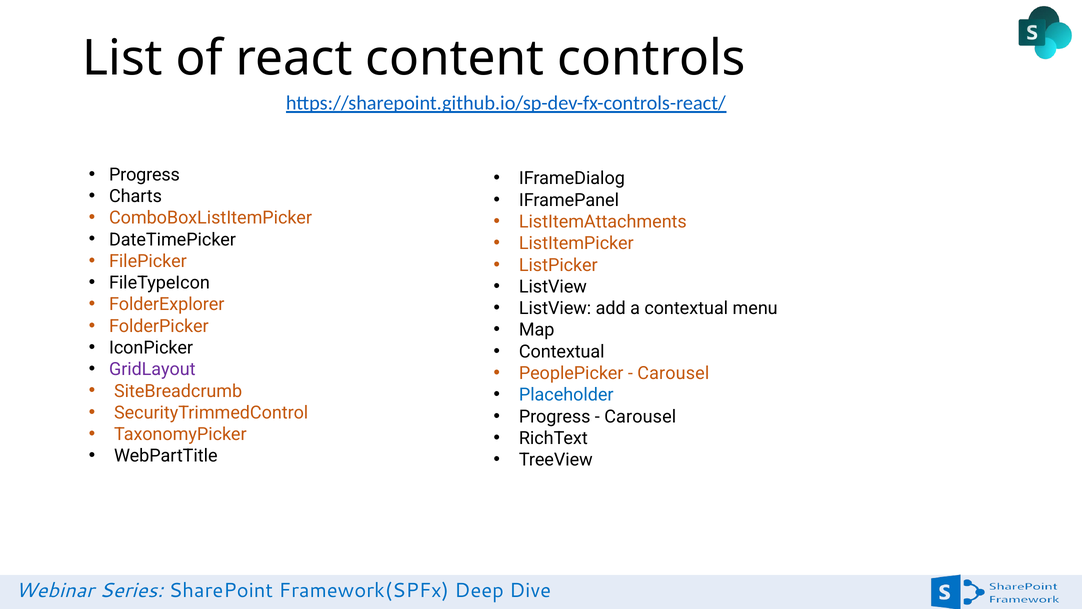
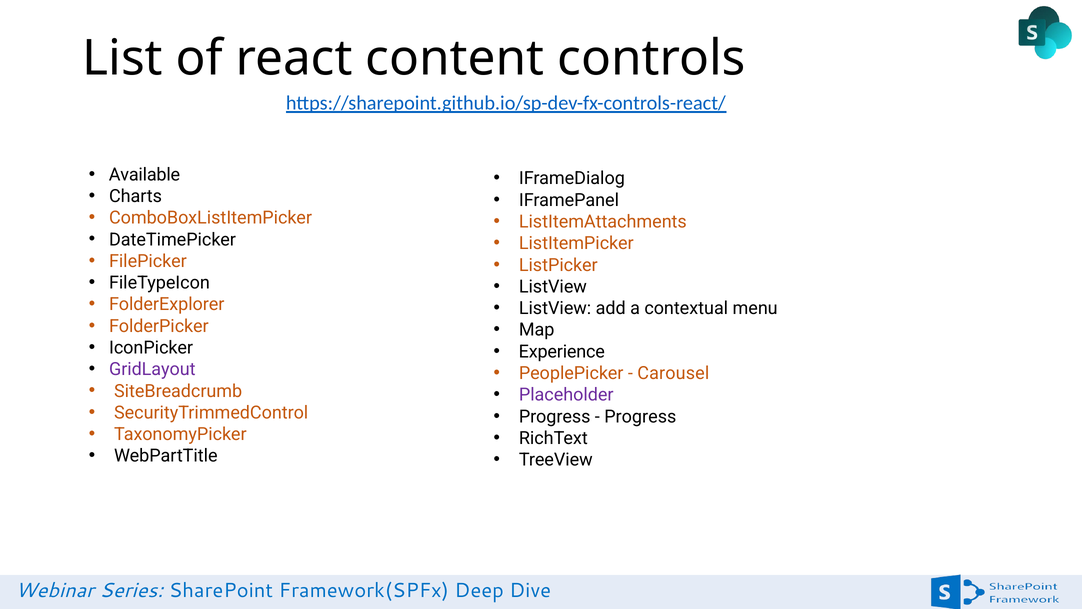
Progress: Progress -> Available (144, 175)
Contextual: Contextual -> Experience (562, 351)
Placeholder colour: blue -> purple (566, 395)
Carousel: Carousel -> Progress (640, 416)
